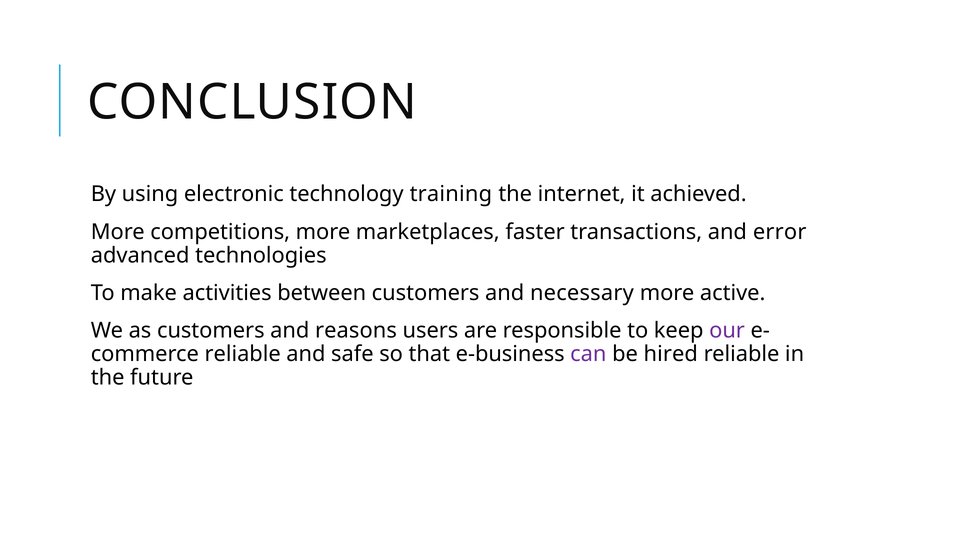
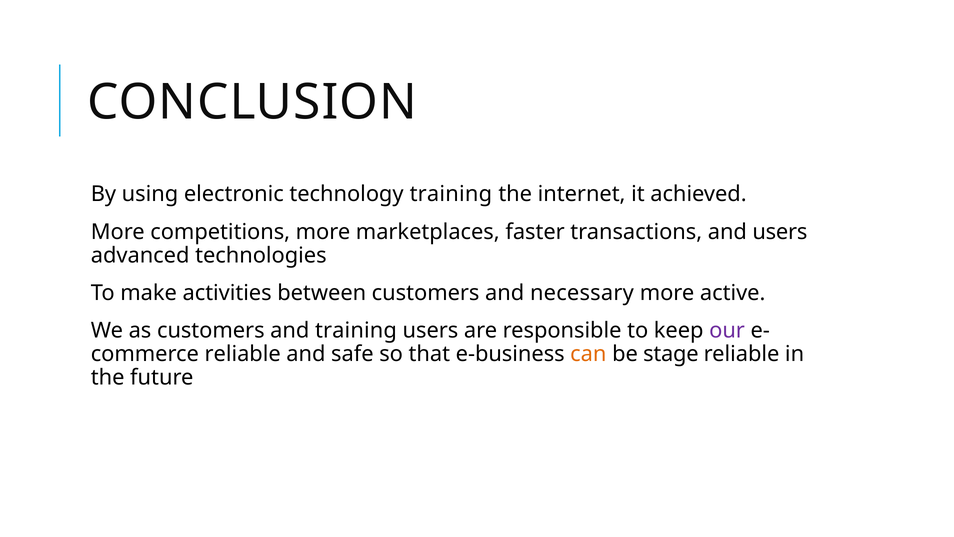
and error: error -> users (780, 232)
and reasons: reasons -> training (356, 330)
can colour: purple -> orange (588, 354)
hired: hired -> stage (671, 354)
